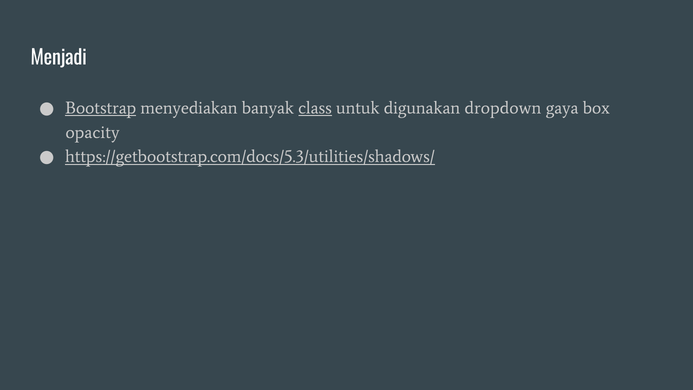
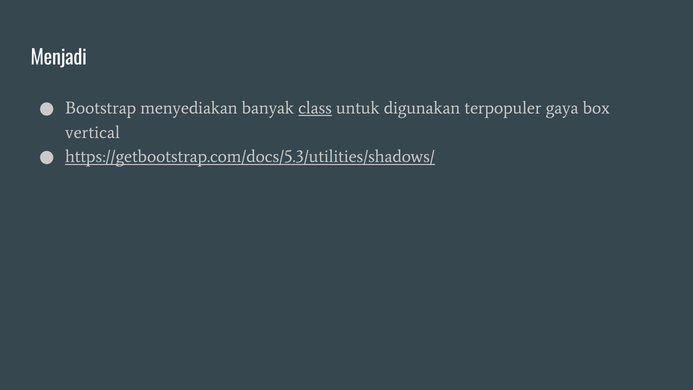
Bootstrap underline: present -> none (101, 108)
dropdown: dropdown -> terpopuler (503, 108)
opacity: opacity -> vertical (93, 132)
